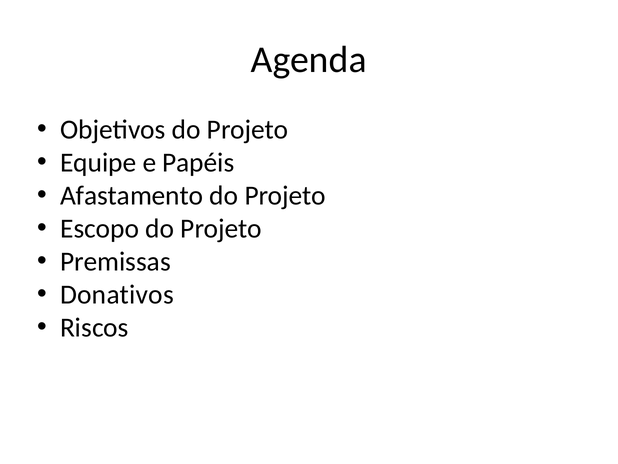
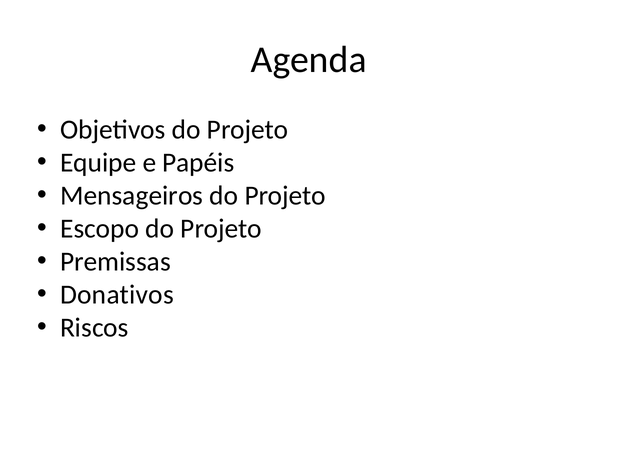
Afastamento: Afastamento -> Mensageiros (132, 196)
